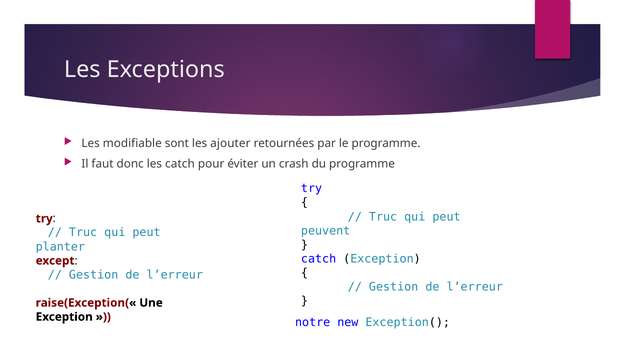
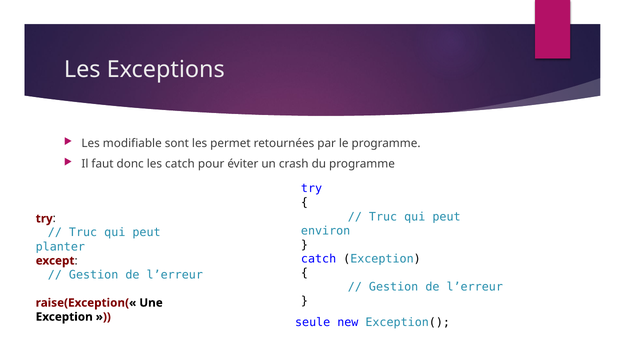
ajouter: ajouter -> permet (230, 144)
peuvent: peuvent -> environ (326, 231)
notre: notre -> seule (313, 323)
